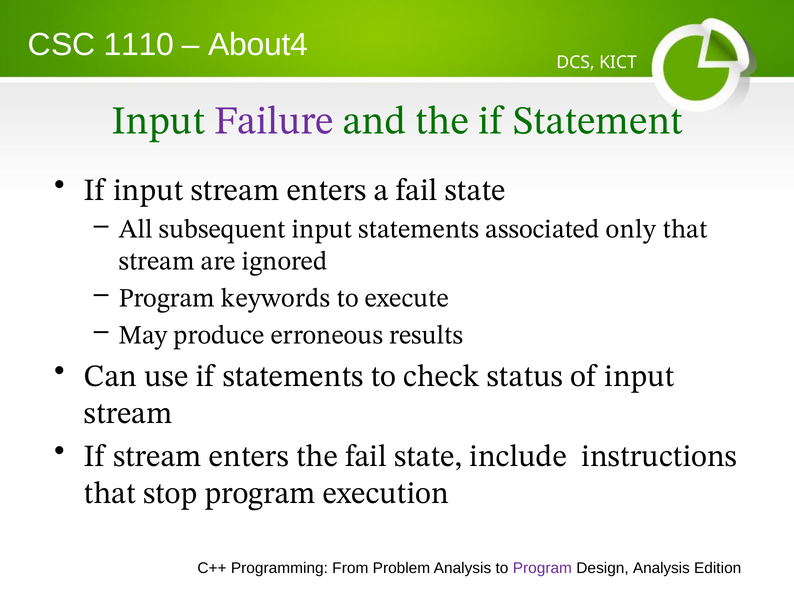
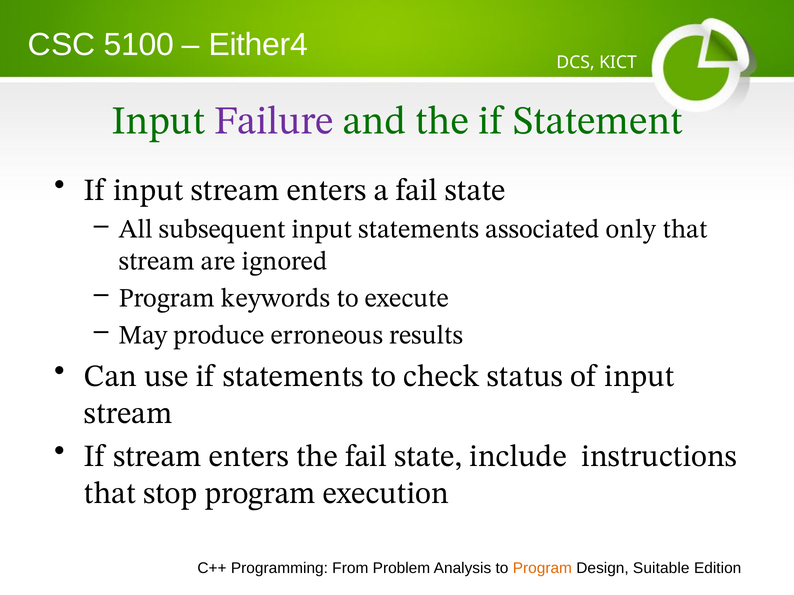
1110: 1110 -> 5100 (139, 45)
About4: About4 -> Either4 (258, 45)
Program colour: purple -> orange (542, 569)
Design Analysis: Analysis -> Suitable (661, 569)
